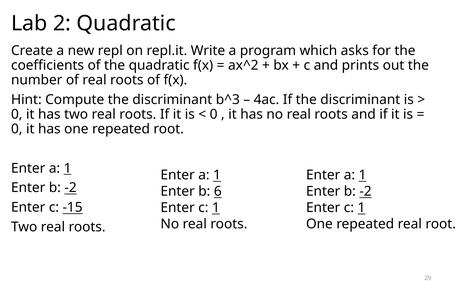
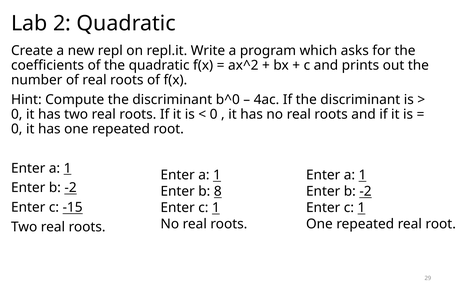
b^3: b^3 -> b^0 (228, 100)
6: 6 -> 8 (218, 192)
